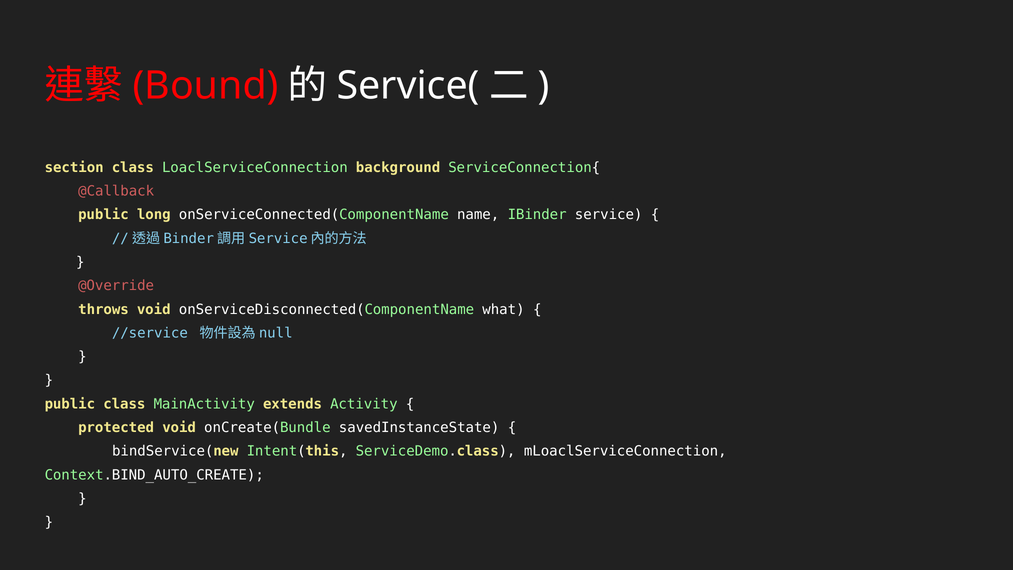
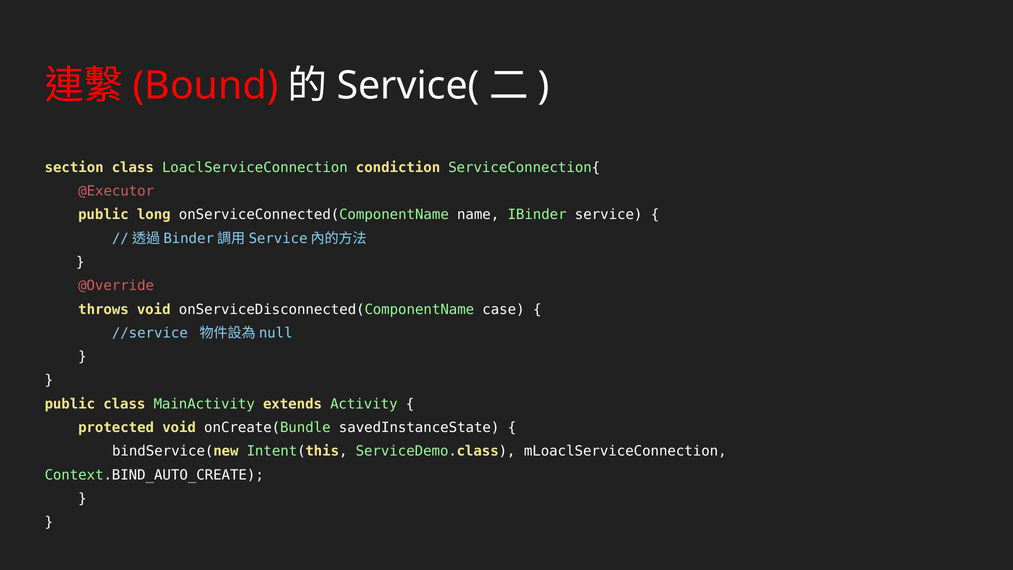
background: background -> condiction (398, 167)
@Callback: @Callback -> @Executor (116, 191)
what: what -> case (503, 309)
